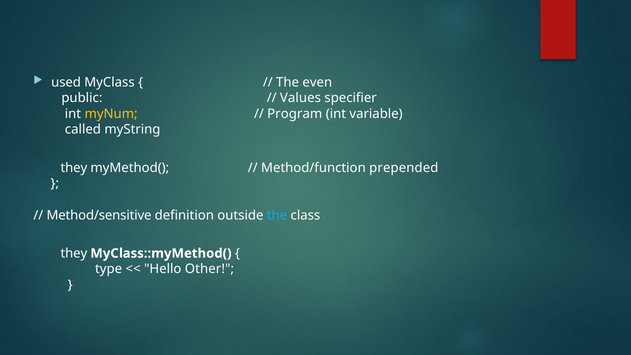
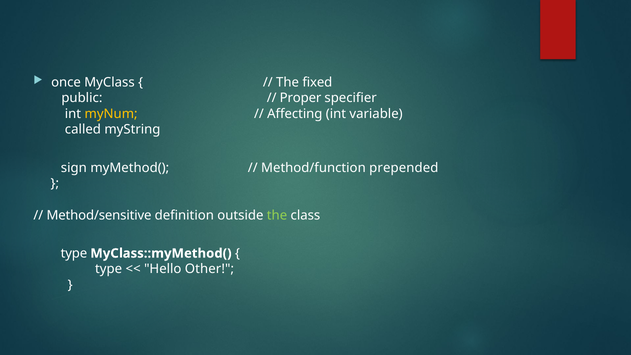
used: used -> once (66, 82)
even: even -> fixed (317, 82)
Values: Values -> Proper (301, 98)
Program: Program -> Affecting (295, 114)
they: they -> sign (74, 168)
the colour: light blue -> light green (277, 215)
they: they -> type (74, 253)
